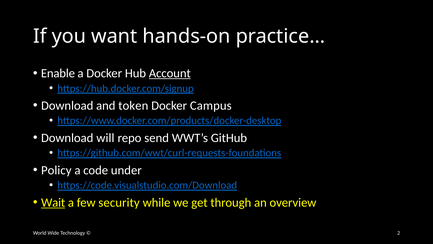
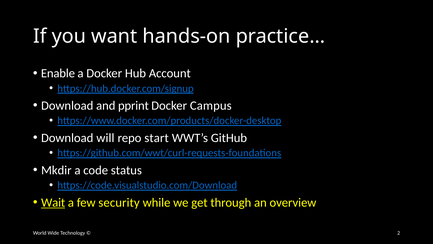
Account underline: present -> none (170, 73)
token: token -> pprint (133, 105)
send: send -> start (157, 138)
Policy: Policy -> Mkdir (56, 170)
under: under -> status (126, 170)
